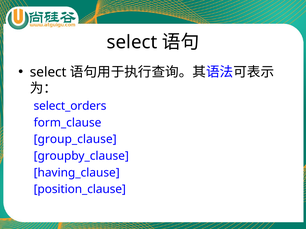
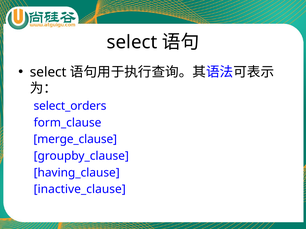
group_clause: group_clause -> merge_clause (75, 140)
position_clause: position_clause -> inactive_clause (80, 190)
